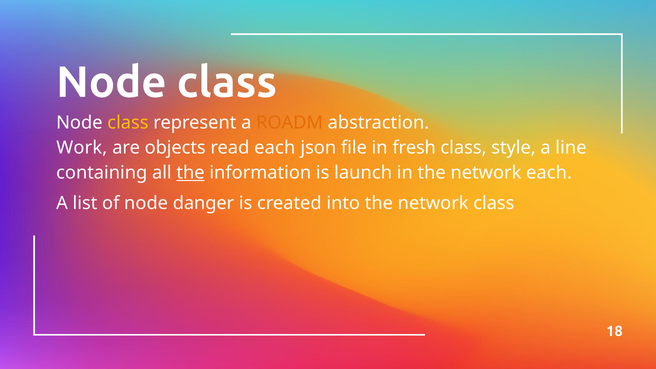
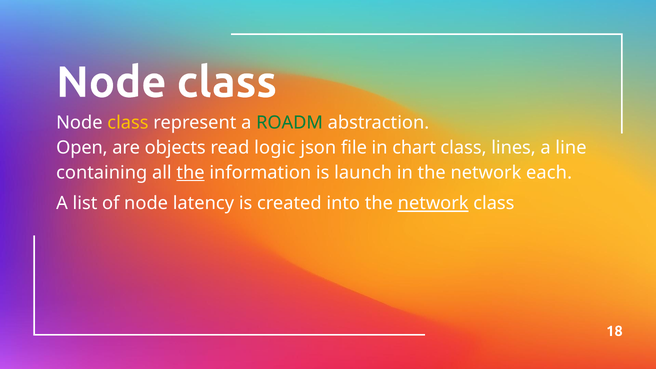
ROADM colour: orange -> green (290, 122)
Work: Work -> Open (82, 148)
read each: each -> logic (275, 148)
fresh: fresh -> chart (414, 148)
style: style -> lines (514, 148)
danger: danger -> latency (203, 203)
network underline: none -> present (433, 203)
